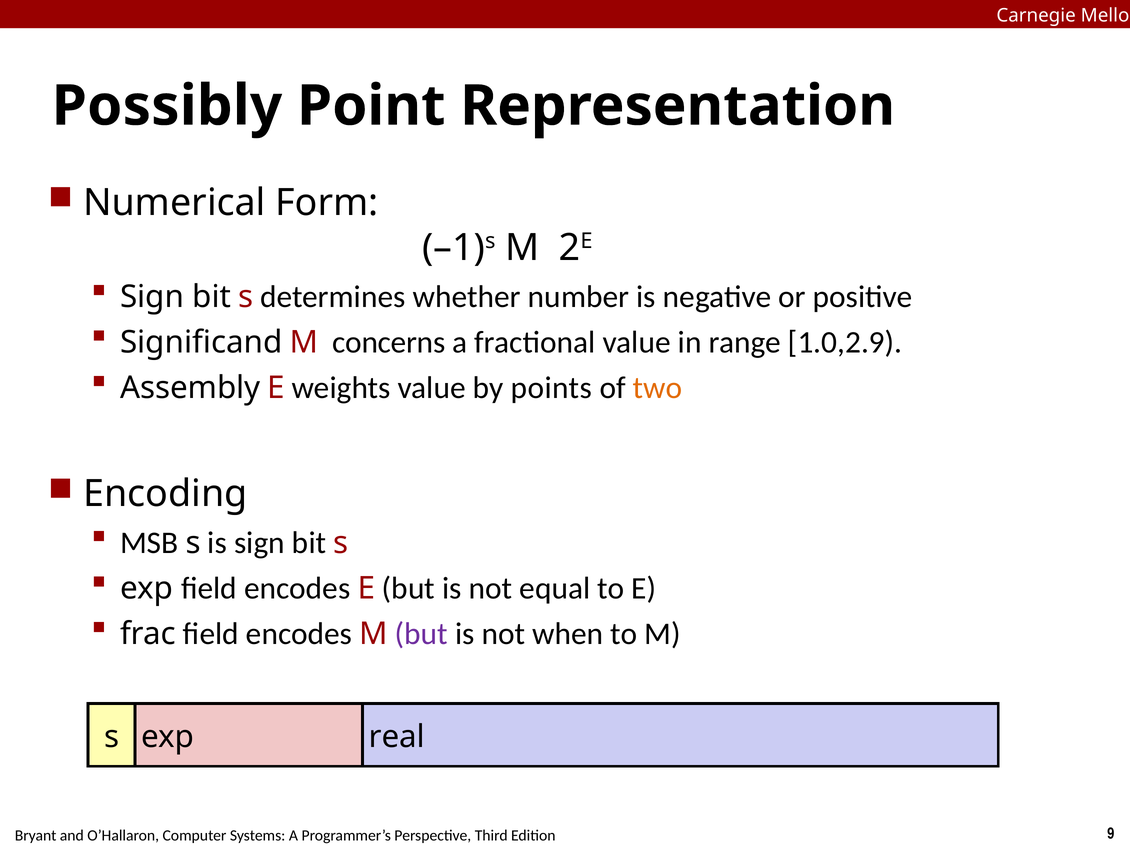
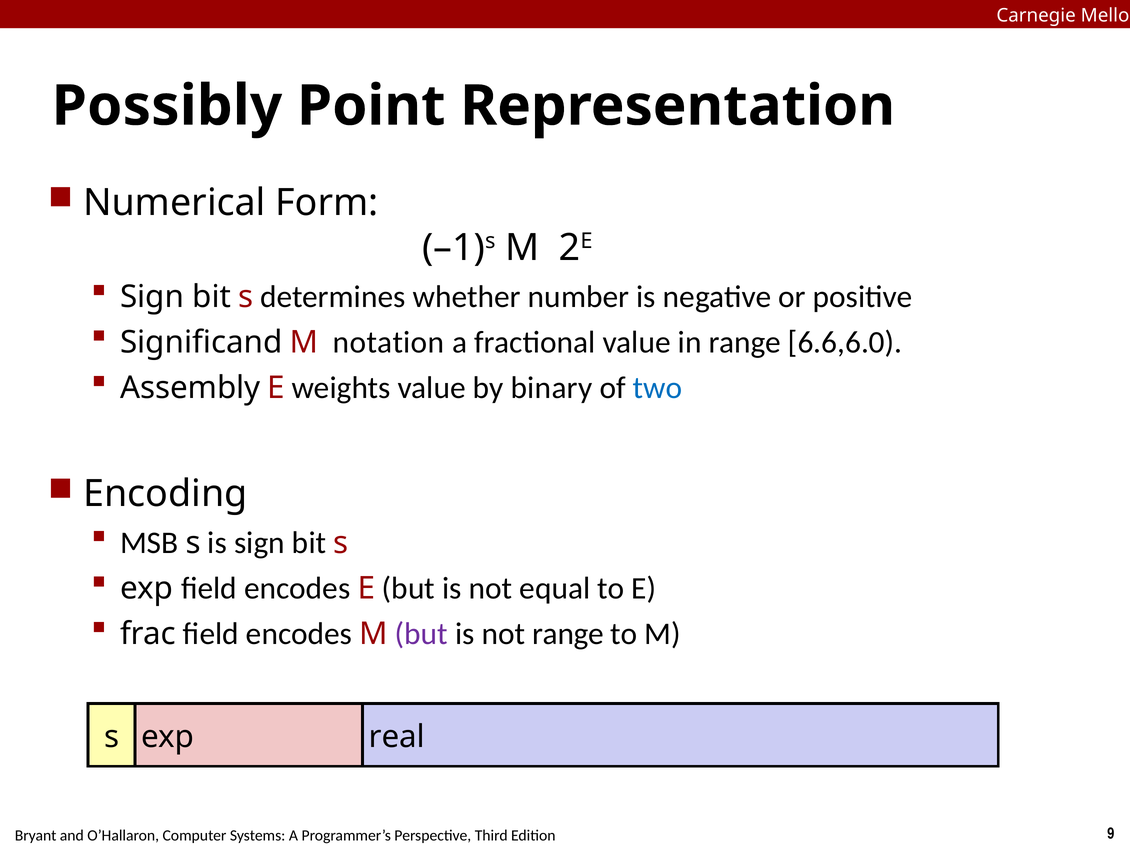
concerns: concerns -> notation (389, 342)
1.0,2.9: 1.0,2.9 -> 6.6,6.0 (845, 342)
points: points -> binary (552, 388)
two colour: orange -> blue (657, 388)
not when: when -> range (568, 633)
